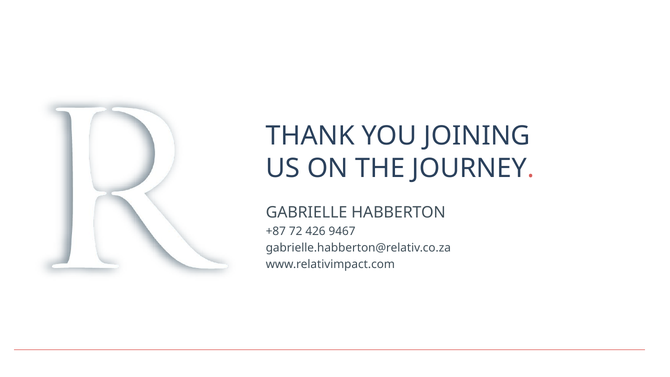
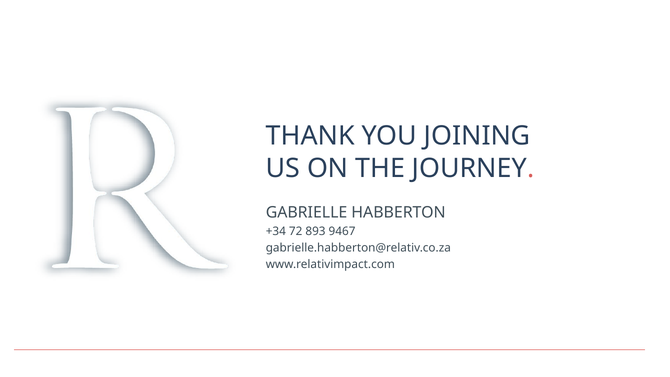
+87: +87 -> +34 (276, 231)
426: 426 -> 893 (316, 231)
